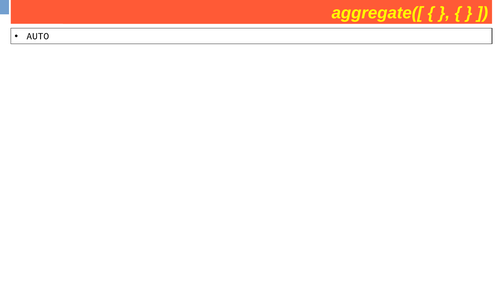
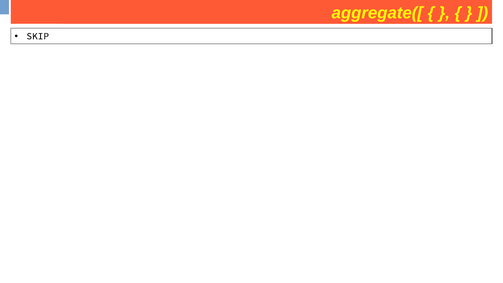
AUTO: AUTO -> SKIP (38, 36)
